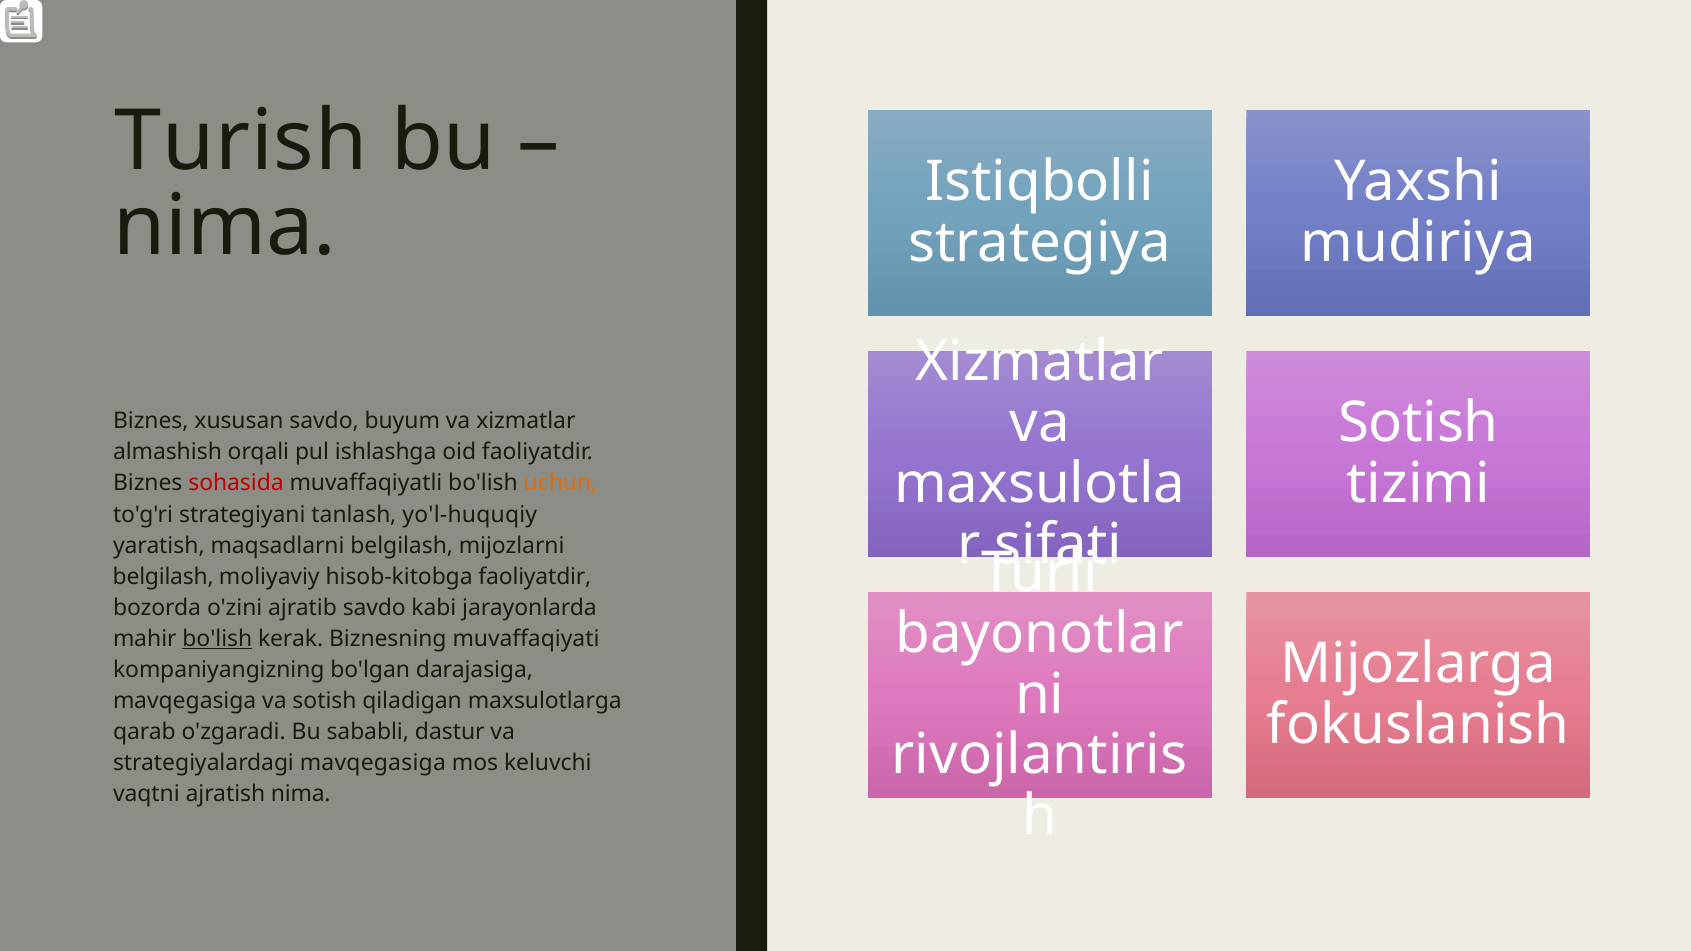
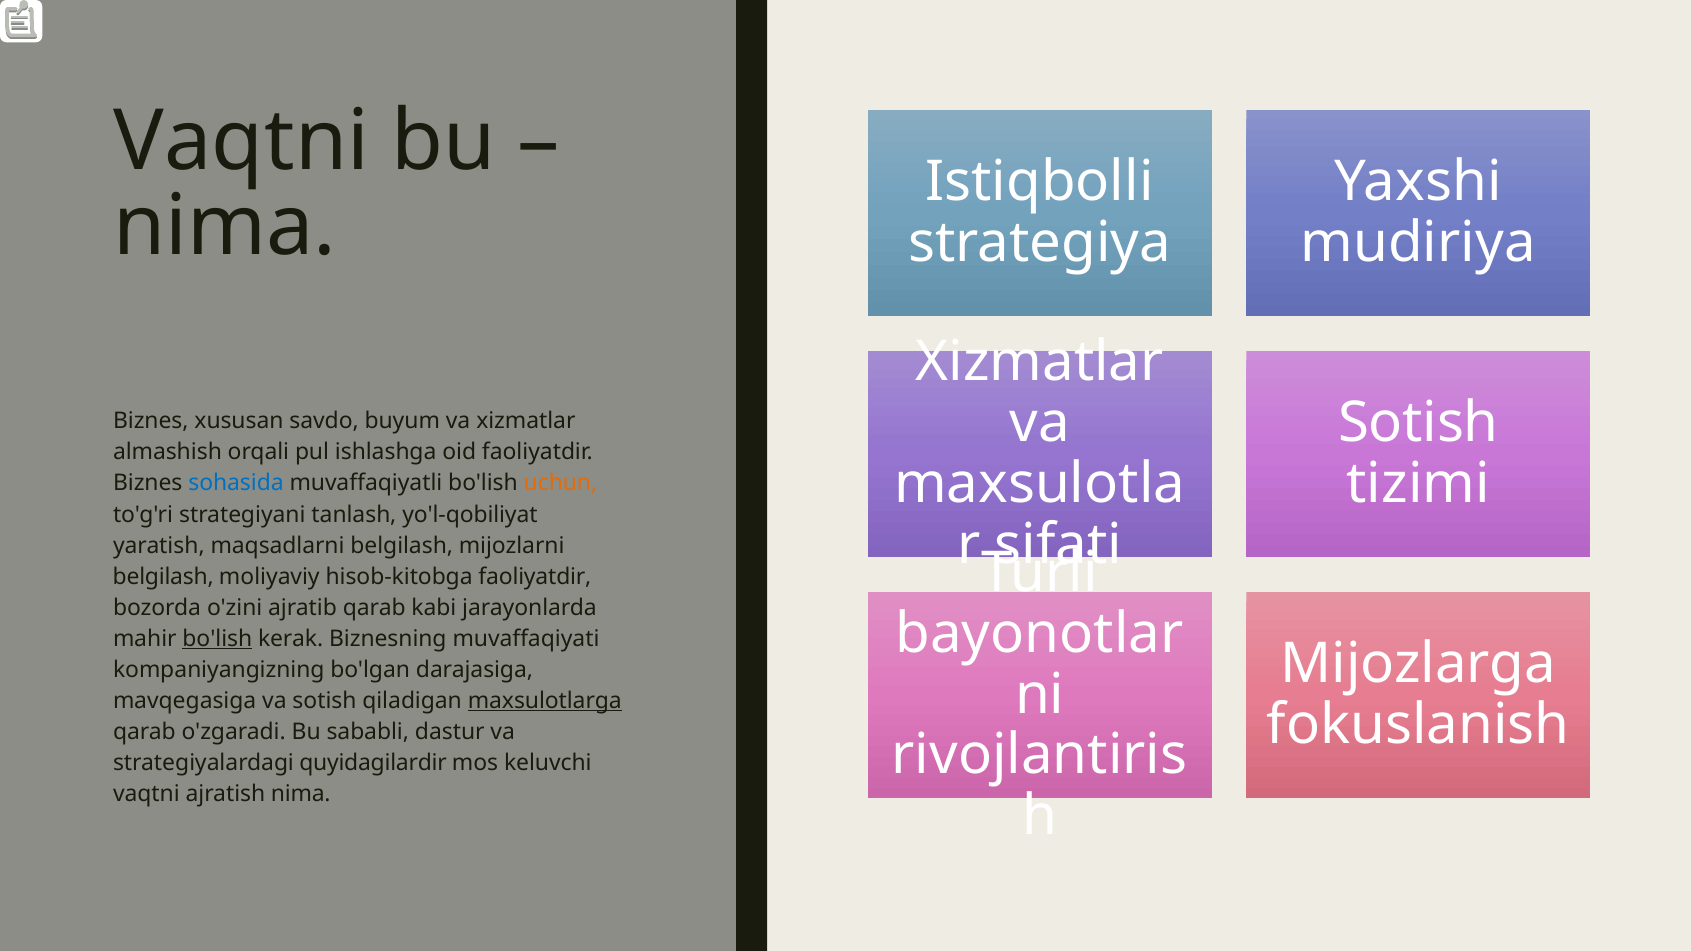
Turish: Turish -> Vaqtni (241, 142)
sohasida colour: red -> blue (236, 484)
yo'l-huquqiy: yo'l-huquqiy -> yo'l-qobiliyat (470, 515)
ajratib savdo: savdo -> qarab (374, 608)
maxsulotlarga underline: none -> present (545, 701)
strategiyalardagi mavqegasiga: mavqegasiga -> quyidagilardir (373, 763)
